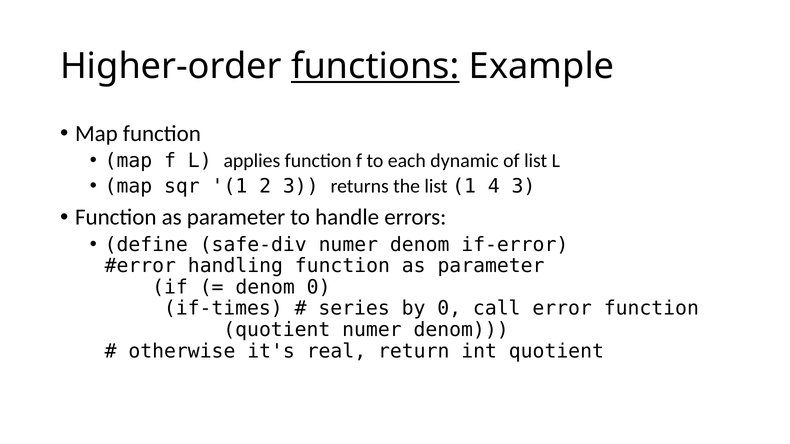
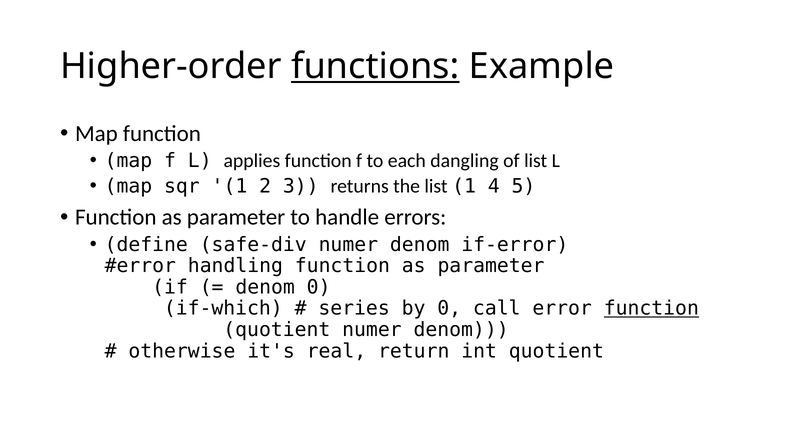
dynamic: dynamic -> dangling (465, 161)
4 3: 3 -> 5 (523, 186)
if-times: if-times -> if-which (223, 309)
function underline: none -> present (651, 309)
